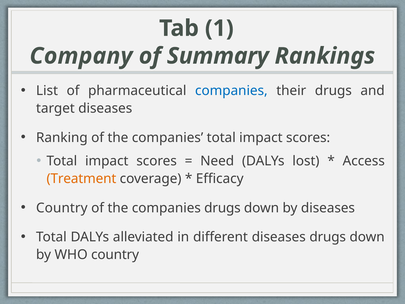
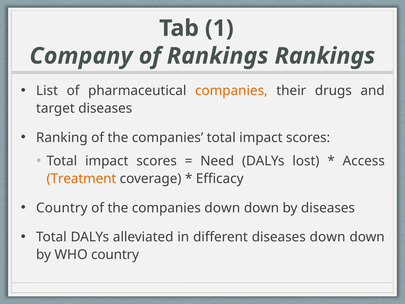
of Summary: Summary -> Rankings (218, 56)
companies colour: blue -> orange (231, 91)
companies drugs: drugs -> down (222, 208)
diseases drugs: drugs -> down (328, 237)
